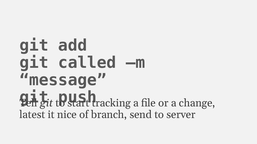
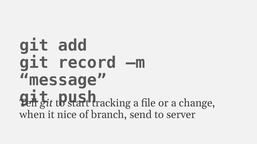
called: called -> record (87, 63)
latest: latest -> when (32, 115)
